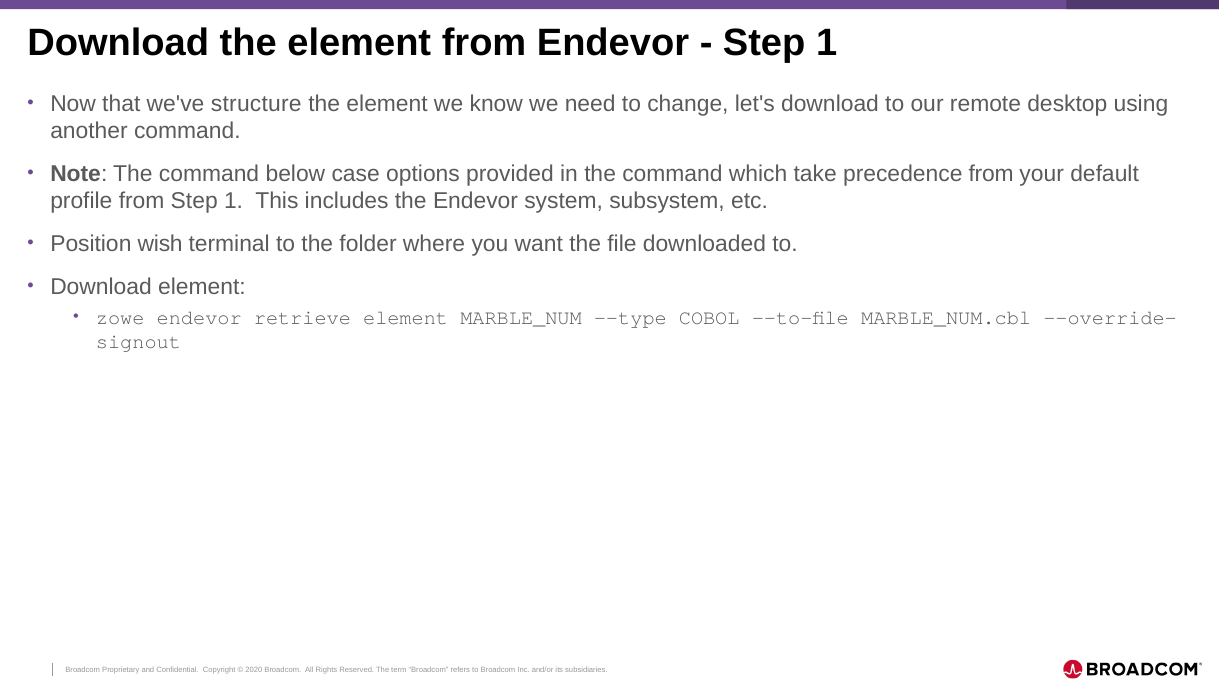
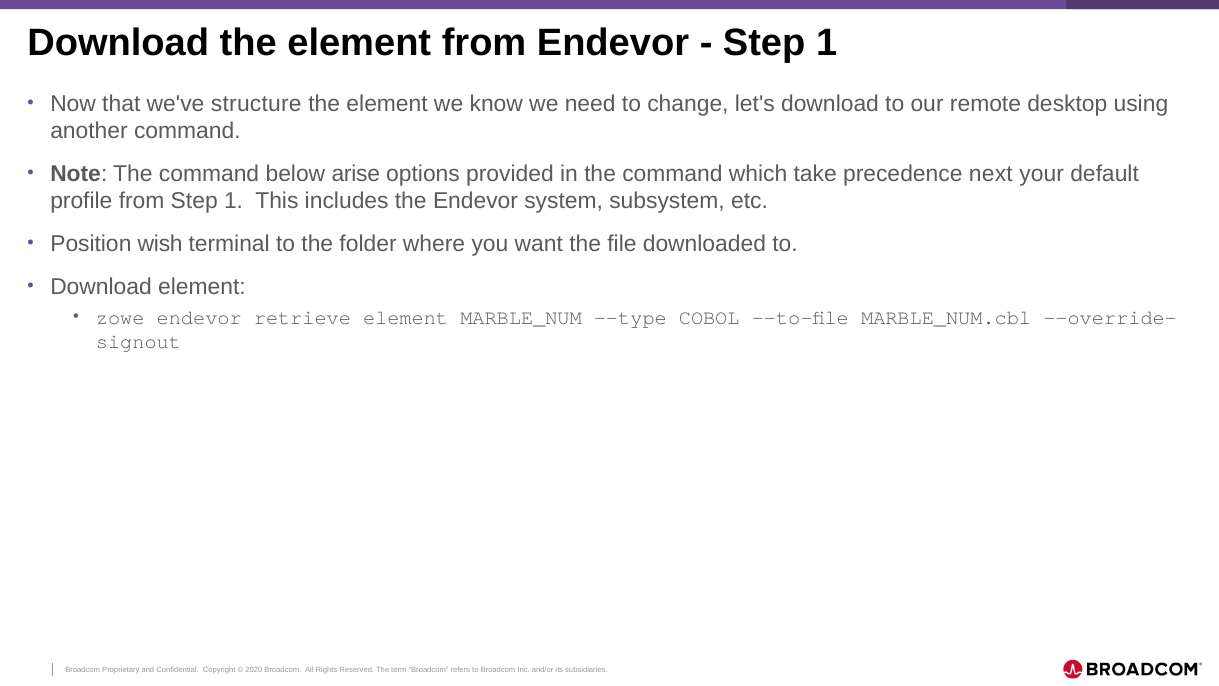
case: case -> arise (356, 174)
precedence from: from -> next (991, 174)
